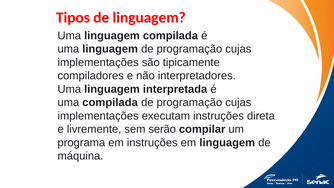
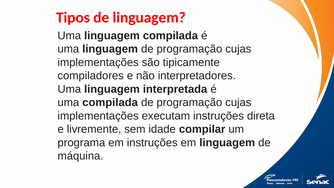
serão: serão -> idade (162, 129)
